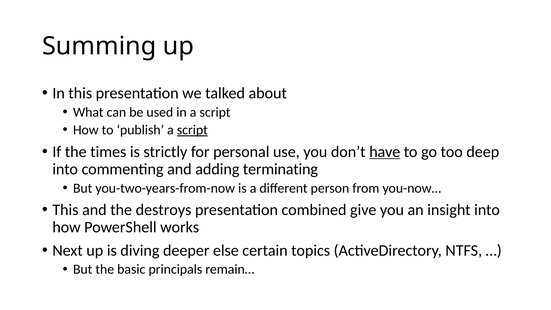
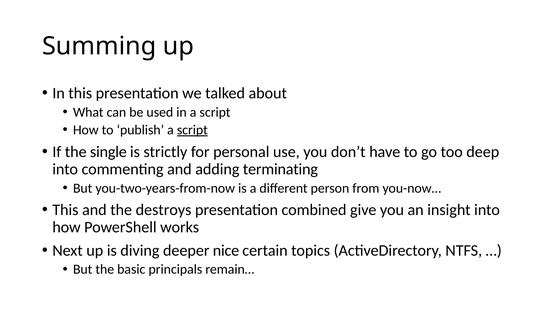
times: times -> single (108, 152)
have underline: present -> none (385, 152)
else: else -> nice (226, 250)
